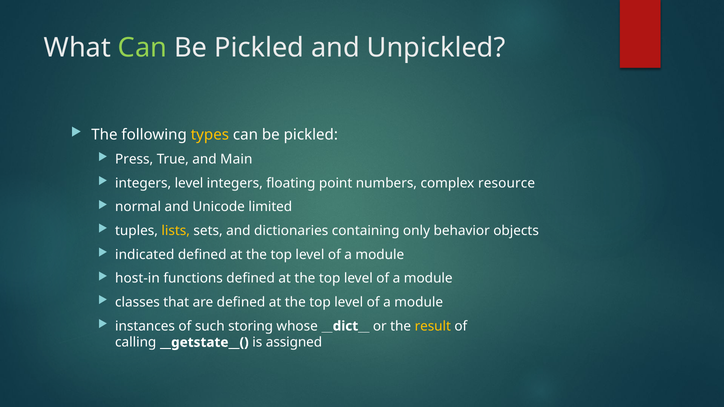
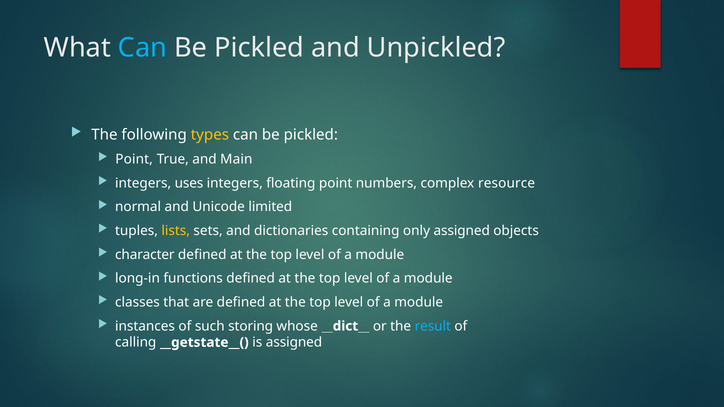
Can colour: light green -> light blue (142, 48)
Press: Press -> Point (134, 159)
integers level: level -> uses (189, 183)
only behavior: behavior -> assigned (462, 231)
indicated: indicated -> character (145, 255)
host-in: host-in -> long-in (137, 279)
result colour: yellow -> light blue (433, 326)
